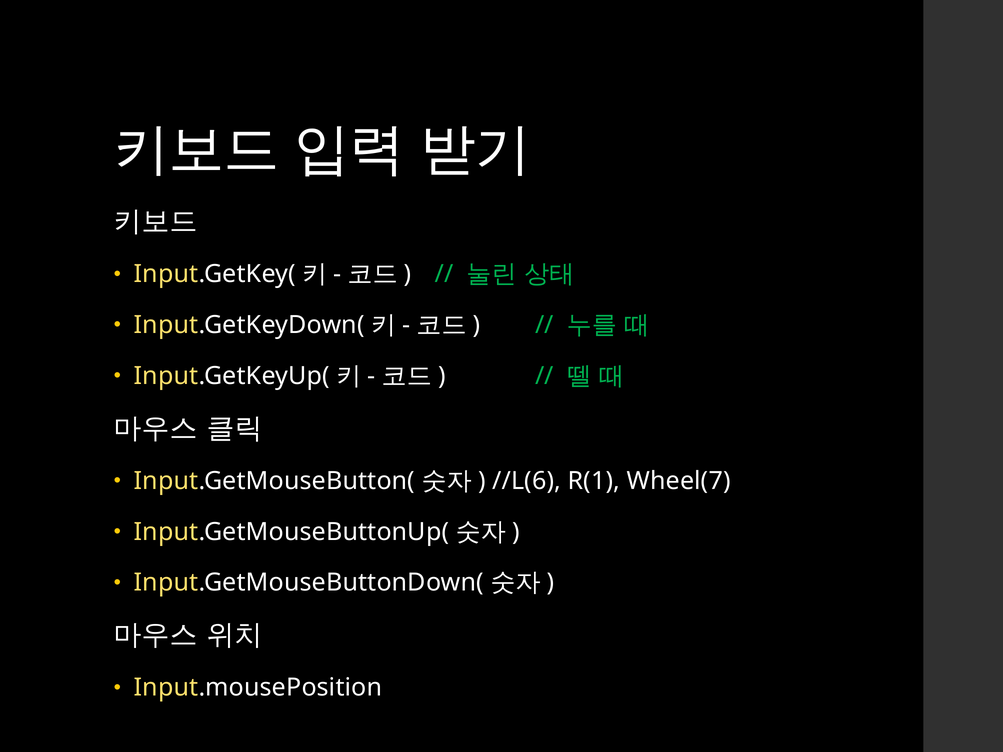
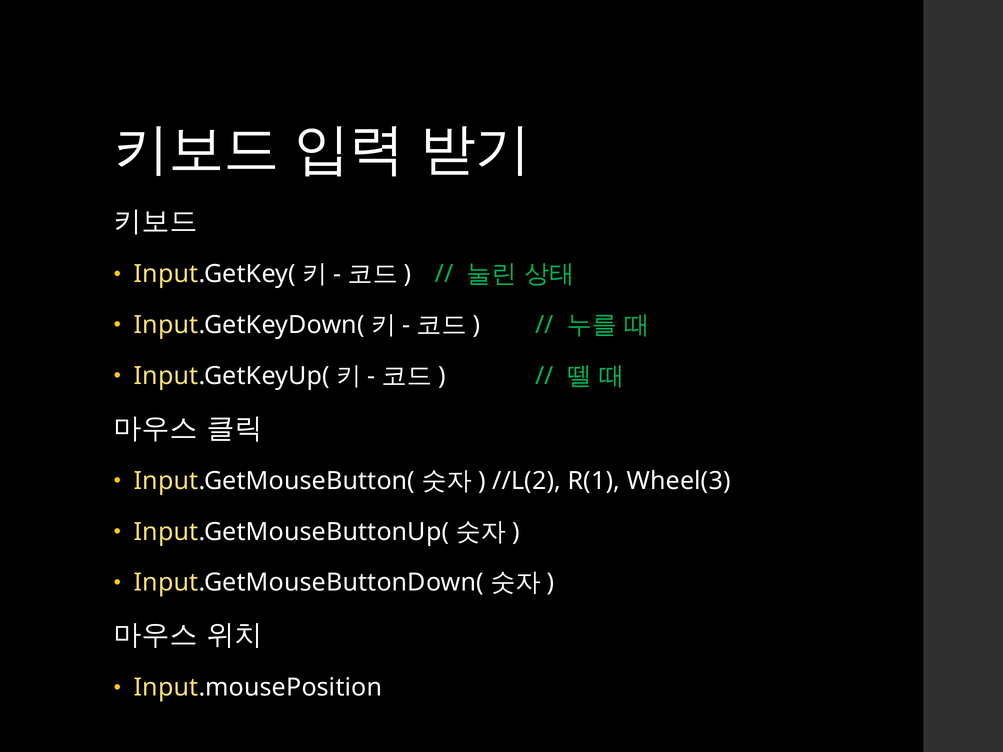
//L(6: //L(6 -> //L(2 (527, 481)
Wheel(7: Wheel(7 -> Wheel(3 (679, 481)
